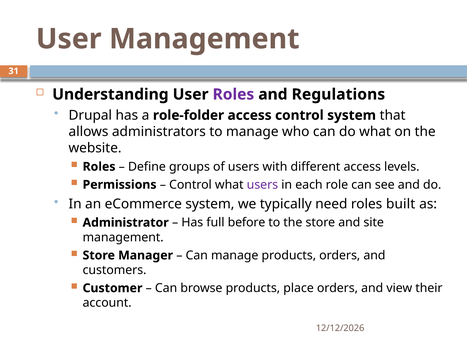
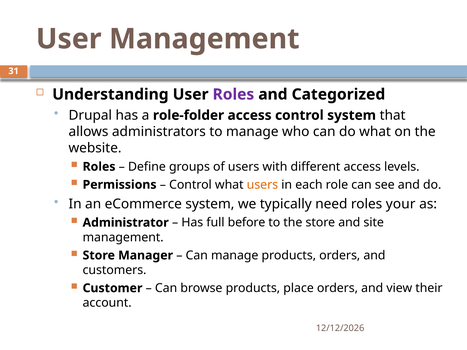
Regulations: Regulations -> Categorized (338, 94)
users colour: purple -> orange (262, 185)
built: built -> your (401, 204)
